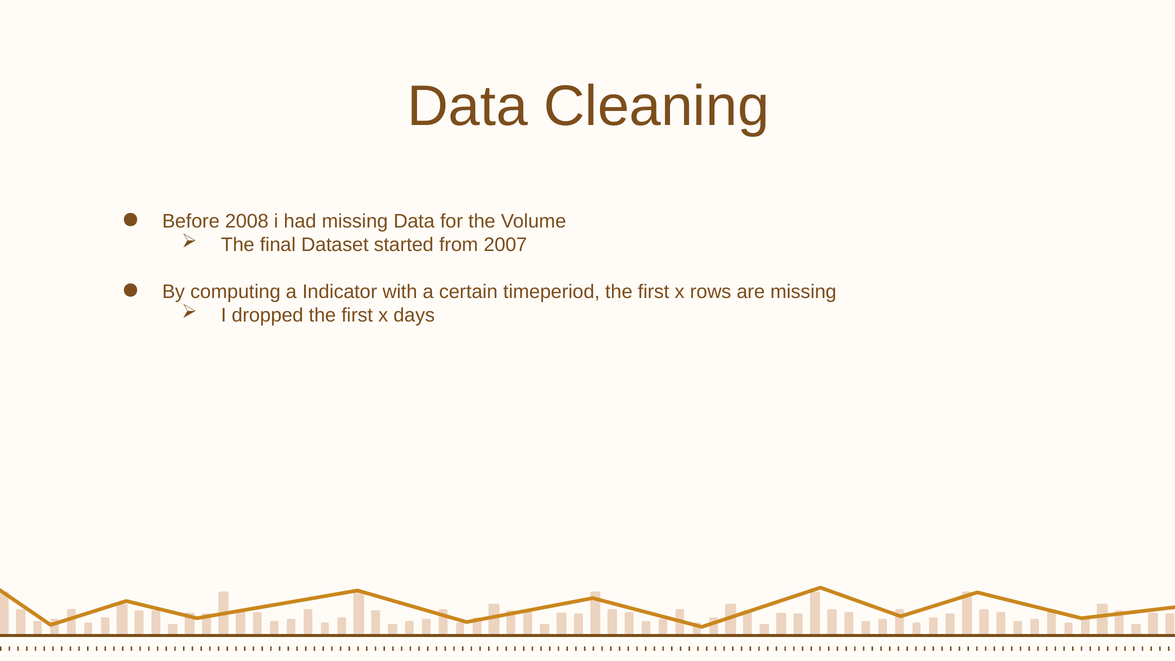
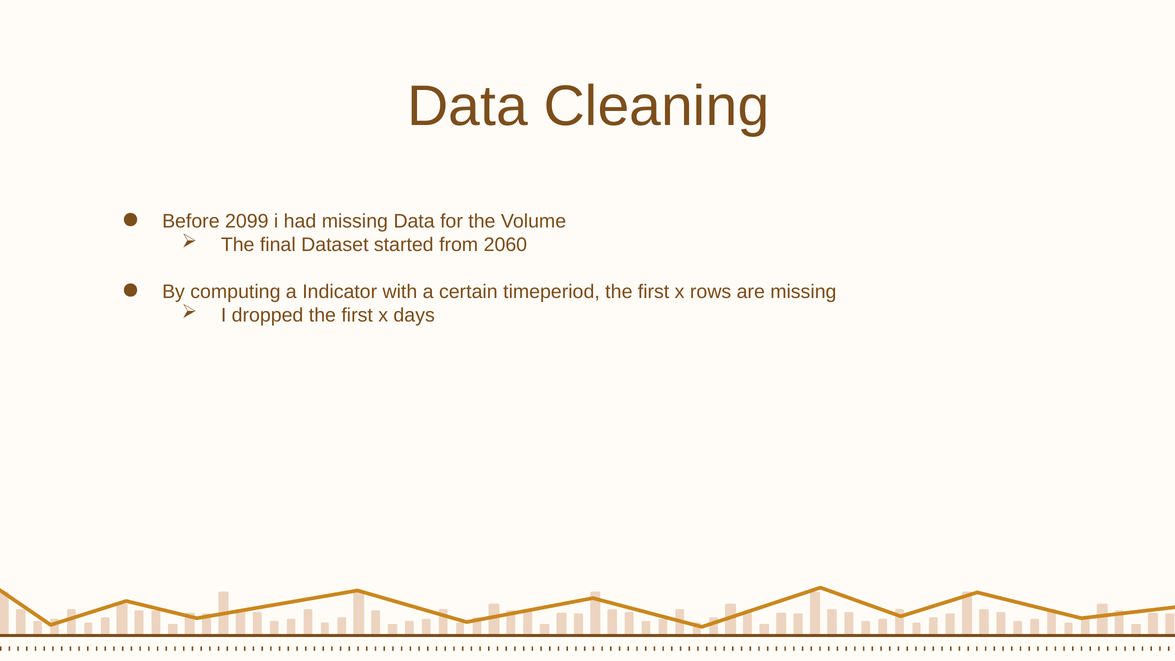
2008: 2008 -> 2099 (247, 221)
2007: 2007 -> 2060 (505, 245)
